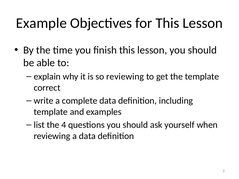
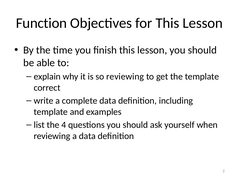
Example: Example -> Function (41, 23)
